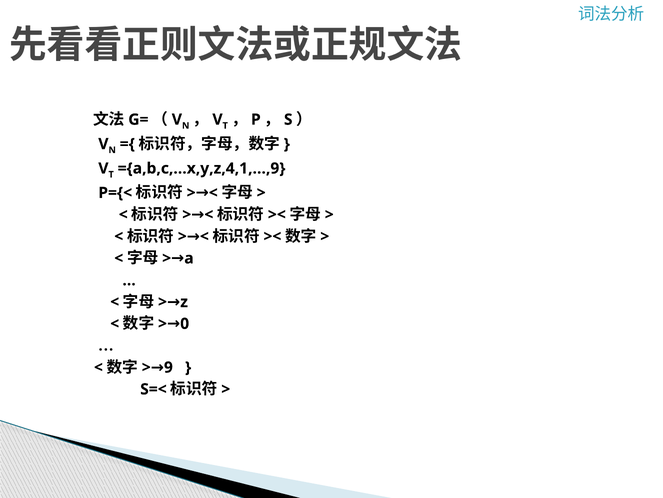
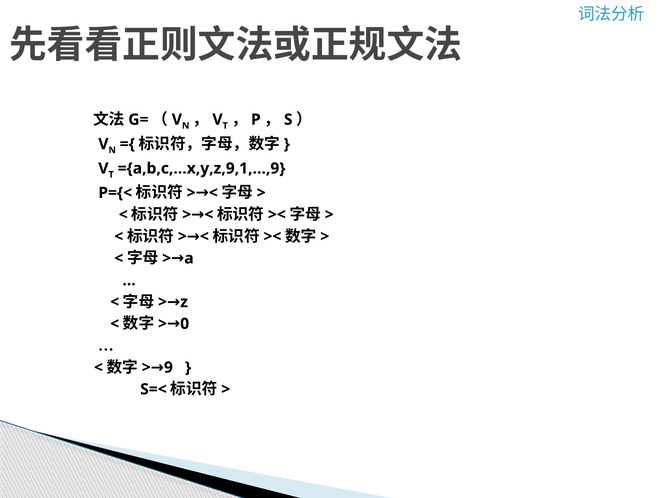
={a,b,c,…x,y,z,4,1,…,9: ={a,b,c,…x,y,z,4,1,…,9 -> ={a,b,c,…x,y,z,9,1,…,9 (202, 168)
